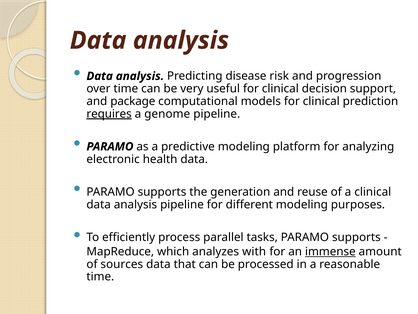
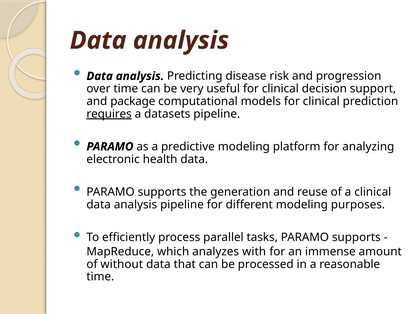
genome: genome -> datasets (167, 114)
immense underline: present -> none (330, 251)
sources: sources -> without (122, 264)
